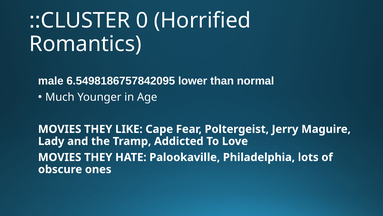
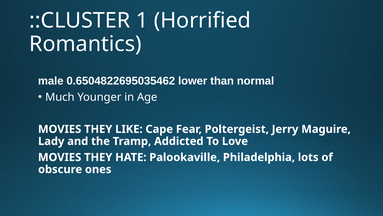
0: 0 -> 1 (142, 21)
6.5498186757842095: 6.5498186757842095 -> 0.6504822695035462 (121, 81)
